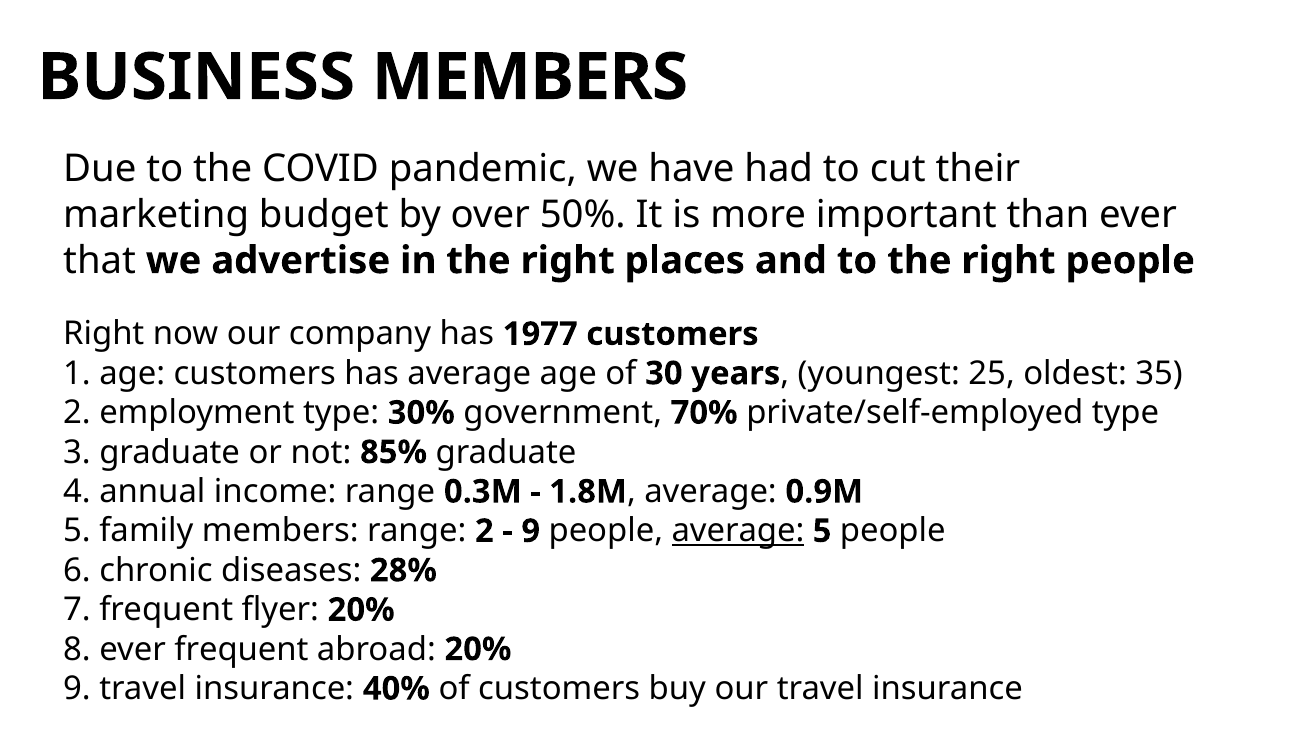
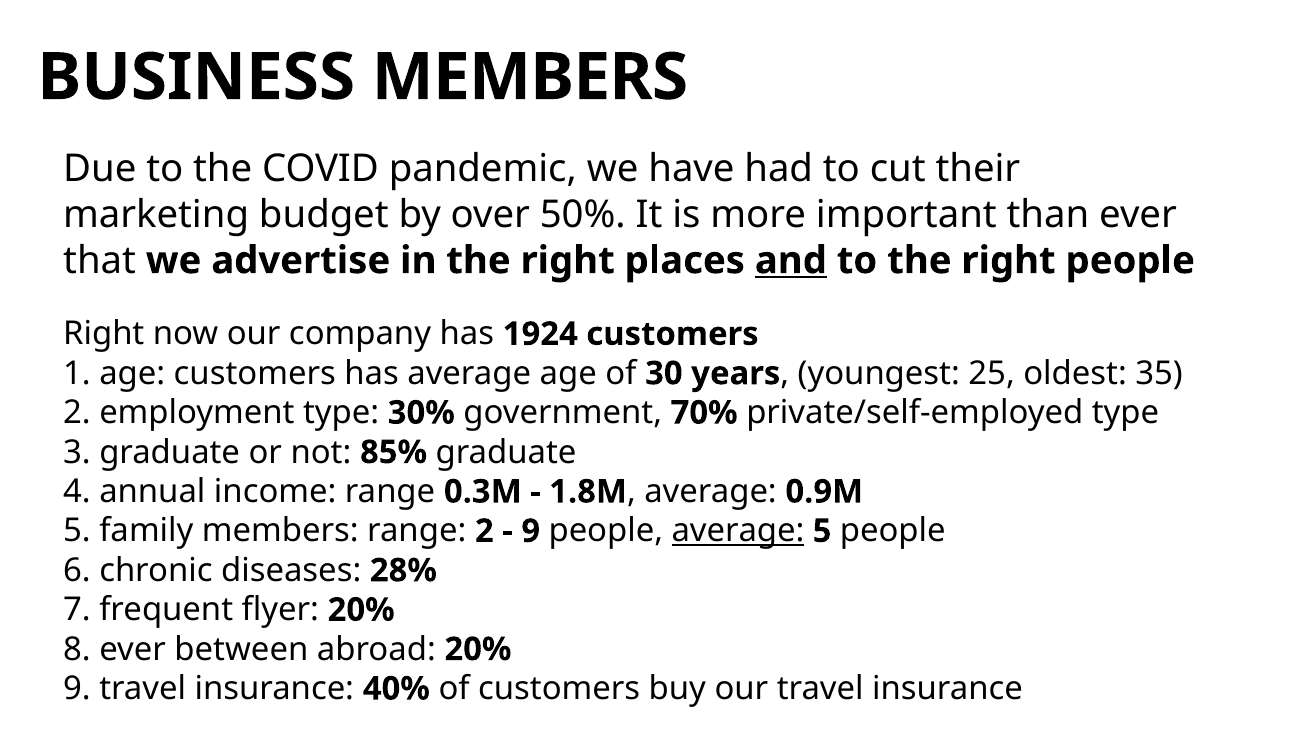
and underline: none -> present (791, 261)
1977: 1977 -> 1924 (540, 334)
ever frequent: frequent -> between (241, 649)
